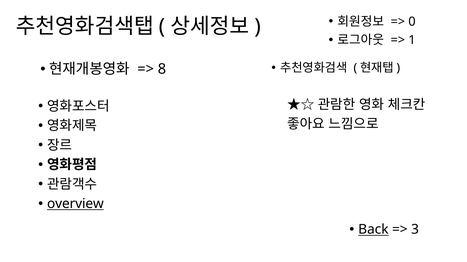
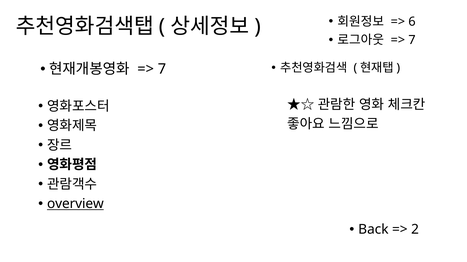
0: 0 -> 6 (412, 22)
1: 1 -> 7 (412, 40)
8: 8 -> 7 (162, 69)
Back underline: present -> none (373, 230)
3: 3 -> 2 (415, 230)
